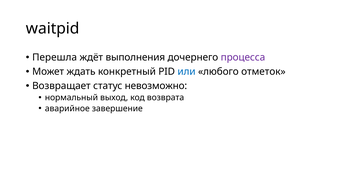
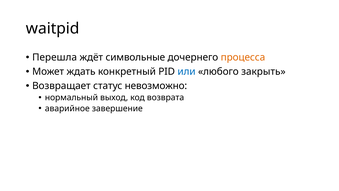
выполнения: выполнения -> символьные (135, 57)
процесса colour: purple -> orange (243, 57)
отметок: отметок -> закрыть (263, 72)
